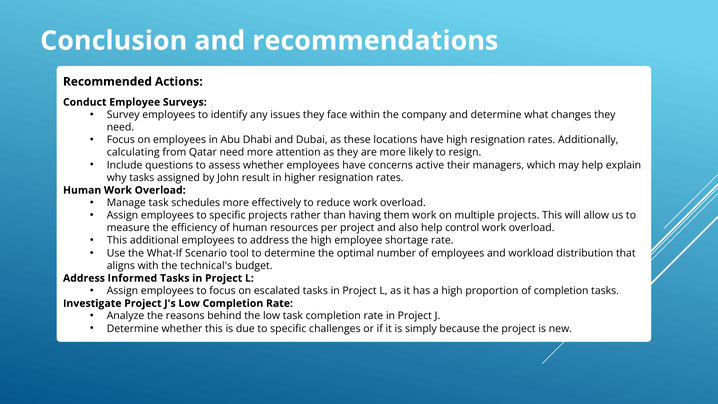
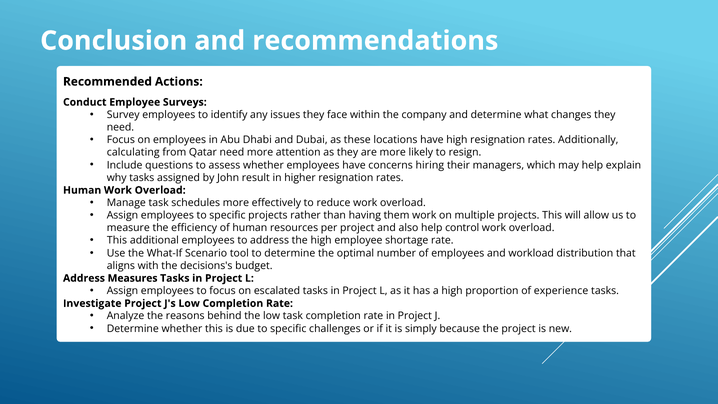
active: active -> hiring (430, 165)
technical's: technical's -> decisions's (206, 266)
Informed: Informed -> Measures (133, 278)
of completion: completion -> experience (561, 291)
